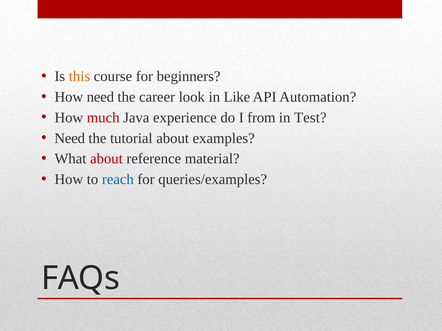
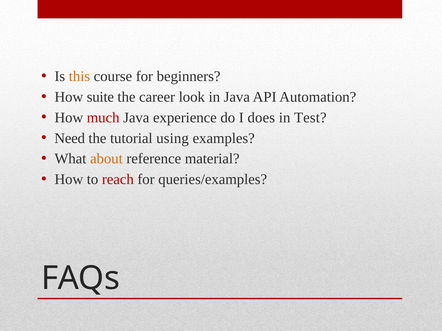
How need: need -> suite (100, 97)
in Like: Like -> Java (237, 97)
from: from -> does (261, 118)
tutorial about: about -> using (173, 138)
about colour: red -> orange (106, 159)
reach colour: blue -> red (118, 180)
